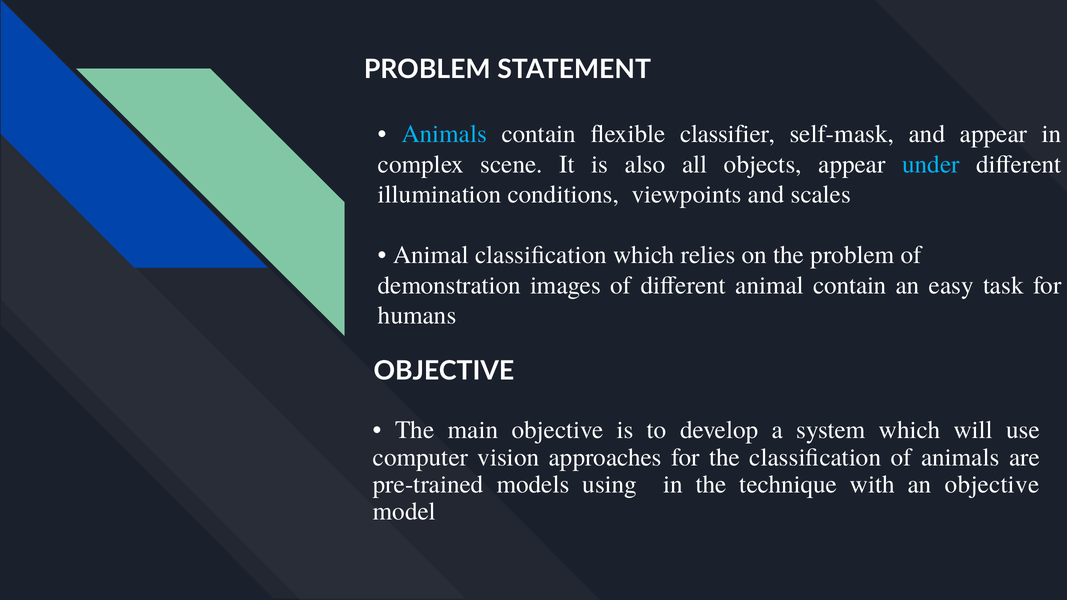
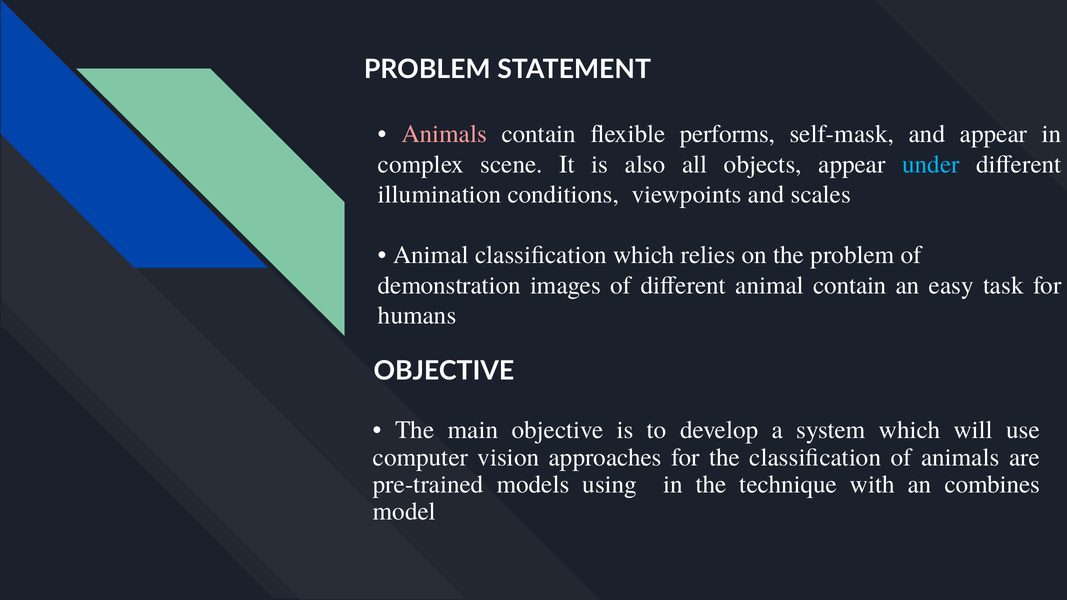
Animals colour: light blue -> pink (444, 134)
classifier: classifier -> performs (728, 134)
an objective: objective -> combines (992, 485)
